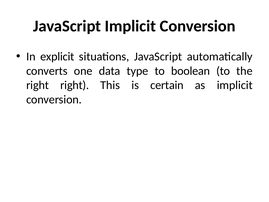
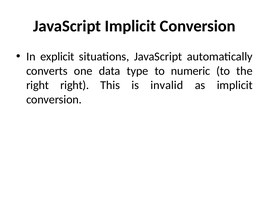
boolean: boolean -> numeric (191, 71)
certain: certain -> invalid (167, 85)
